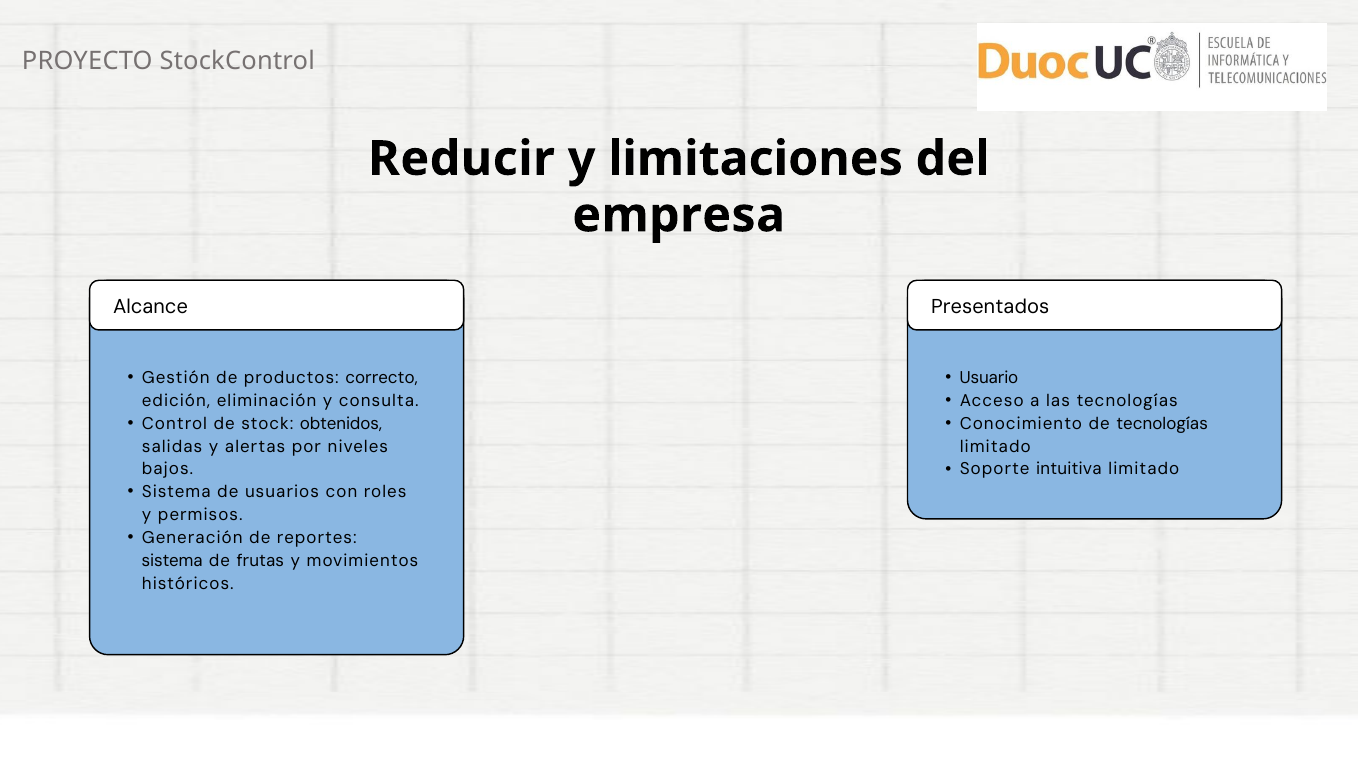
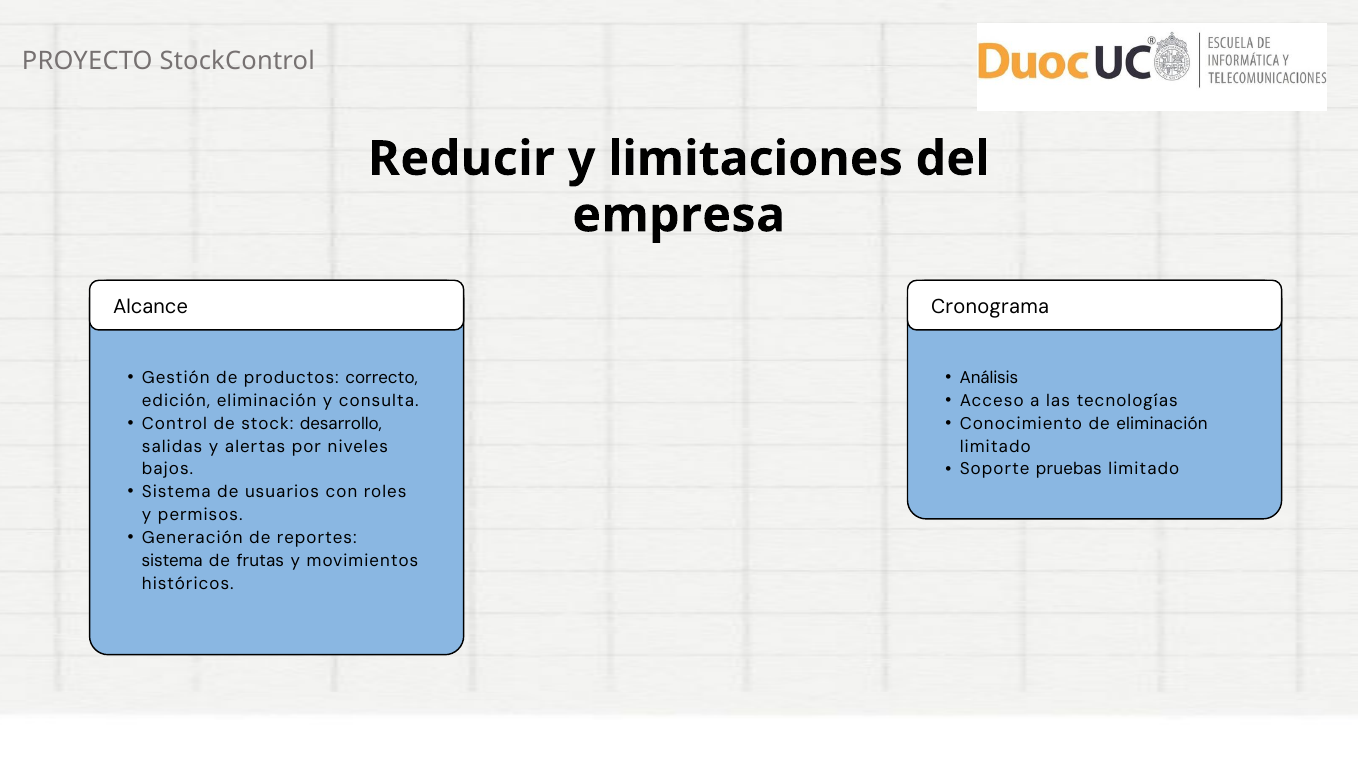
Presentados: Presentados -> Cronograma (990, 307)
Usuario: Usuario -> Análisis (989, 378)
obtenidos: obtenidos -> desarrollo (341, 423)
de tecnologías: tecnologías -> eliminación (1162, 423)
intuitiva: intuitiva -> pruebas (1069, 469)
